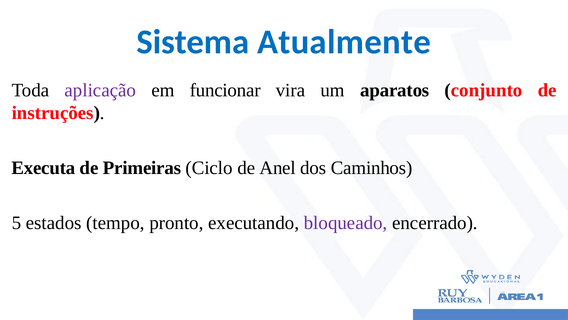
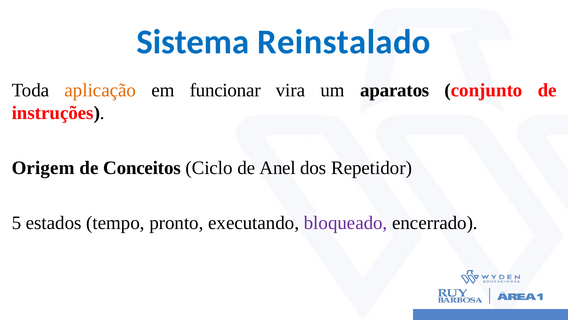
Atualmente: Atualmente -> Reinstalado (344, 42)
aplicação colour: purple -> orange (100, 90)
Executa: Executa -> Origem (43, 168)
Primeiras: Primeiras -> Conceitos (142, 168)
Caminhos: Caminhos -> Repetidor (372, 168)
